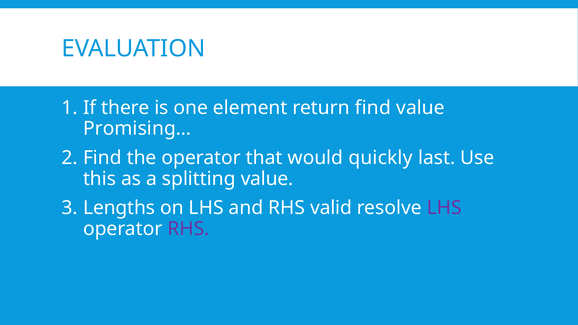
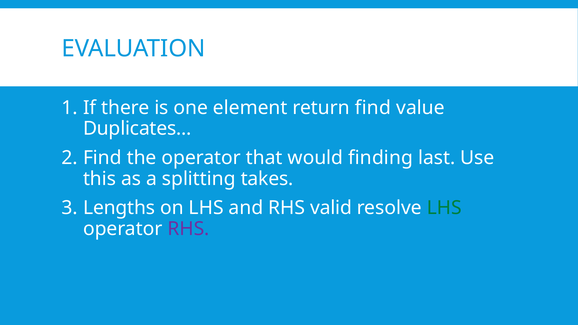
Promising…: Promising… -> Duplicates… (137, 129)
quickly: quickly -> finding (381, 158)
splitting value: value -> takes (267, 179)
LHS colour: purple -> green (444, 208)
